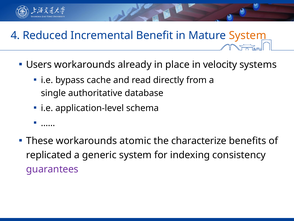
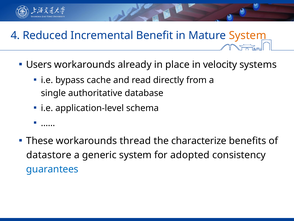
atomic: atomic -> thread (135, 141)
replicated: replicated -> datastore (49, 155)
indexing: indexing -> adopted (190, 155)
guarantees colour: purple -> blue (52, 169)
